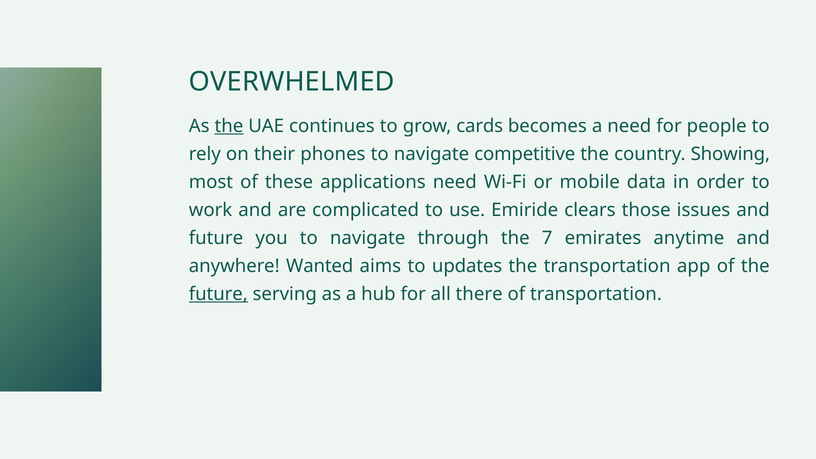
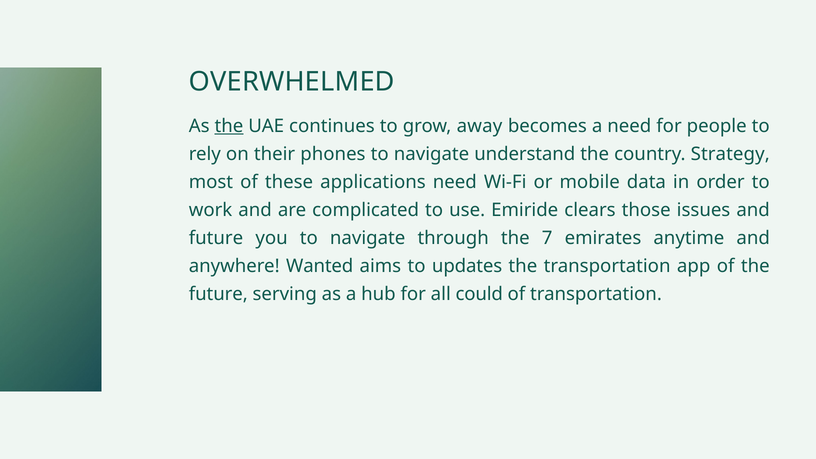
cards: cards -> away (480, 126)
competitive: competitive -> understand (525, 154)
Showing: Showing -> Strategy (730, 154)
future underline: present -> none (218, 294)
there: there -> could (479, 294)
